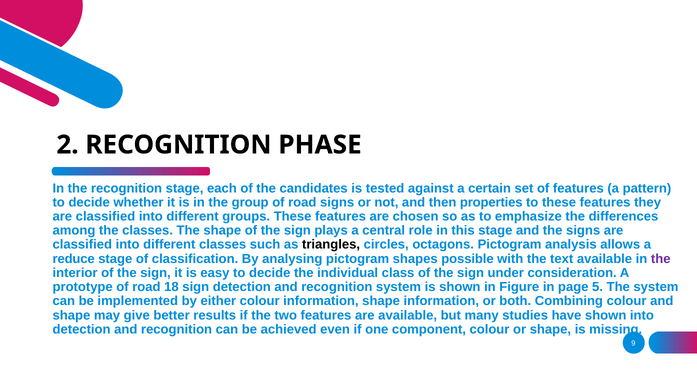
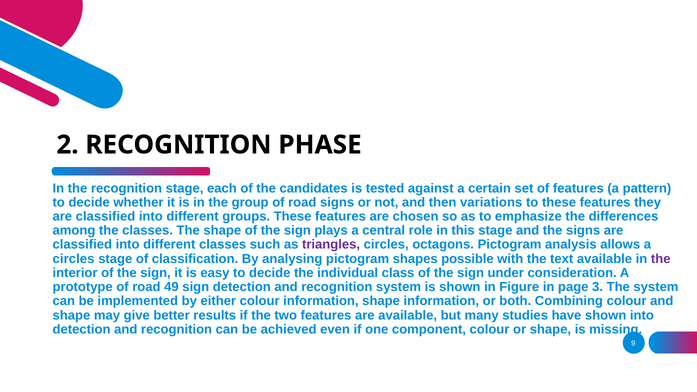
properties: properties -> variations (491, 202)
triangles colour: black -> purple (331, 245)
reduce: reduce -> circles (74, 259)
18: 18 -> 49 (171, 287)
5: 5 -> 3 (598, 287)
